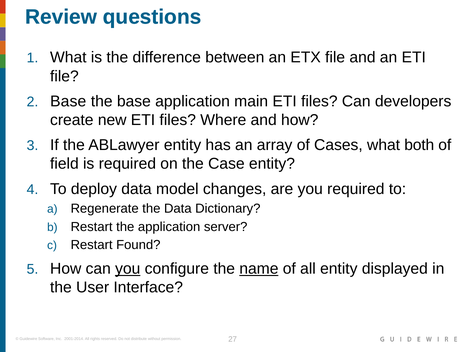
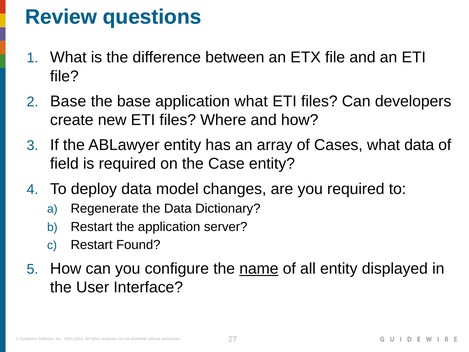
application main: main -> what (251, 101)
what both: both -> data (419, 145)
you underline: present -> none (128, 268)
